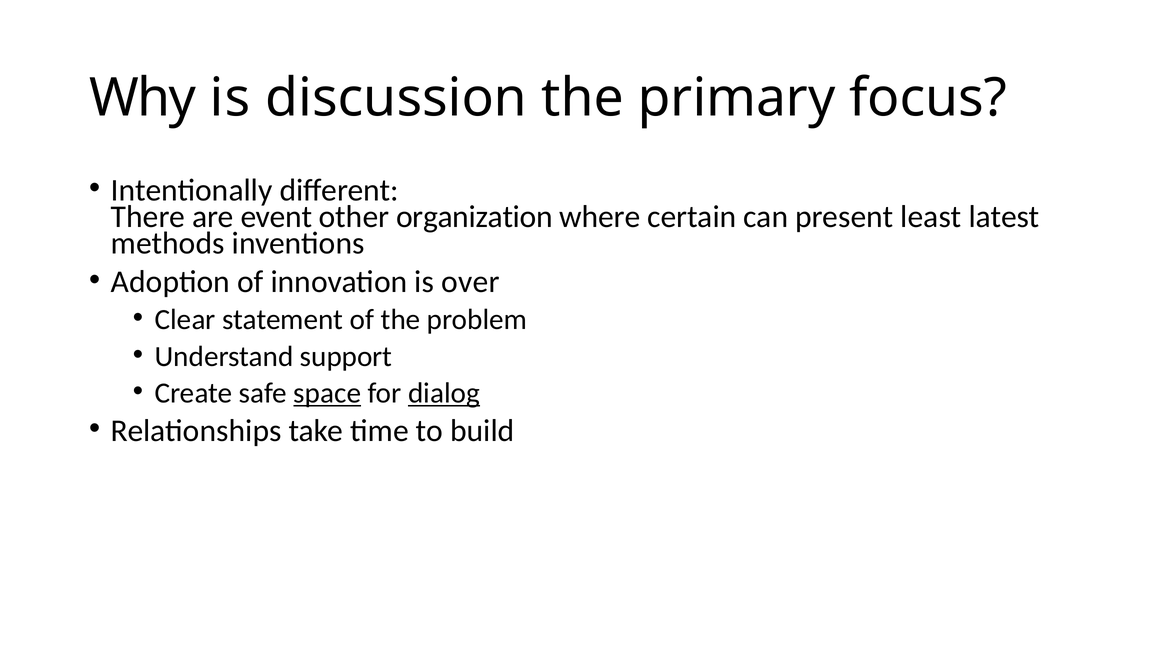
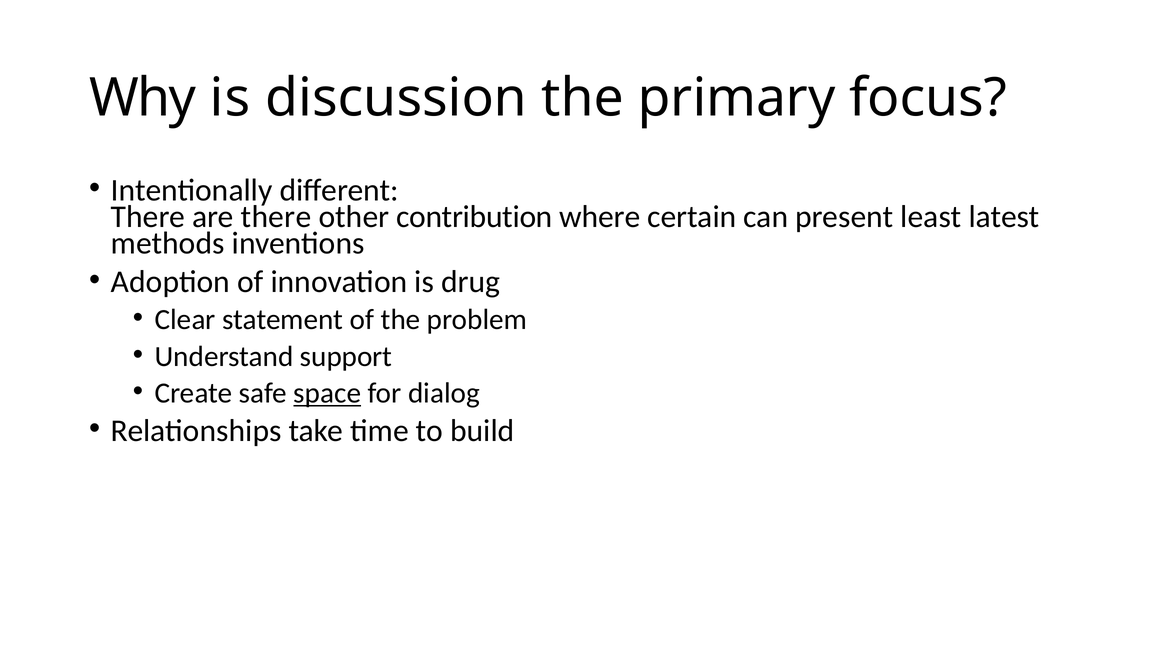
are event: event -> there (276, 217)
organization: organization -> contribution (474, 217)
over: over -> drug (471, 282)
dialog underline: present -> none (444, 393)
